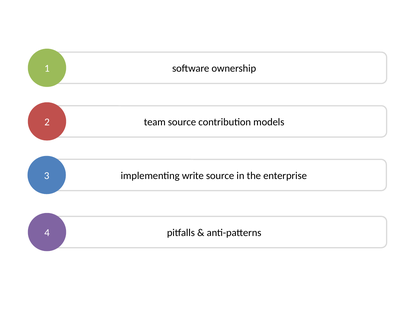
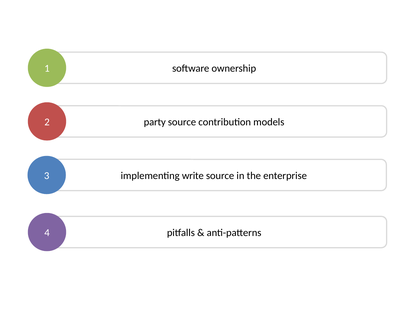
team: team -> party (155, 122)
